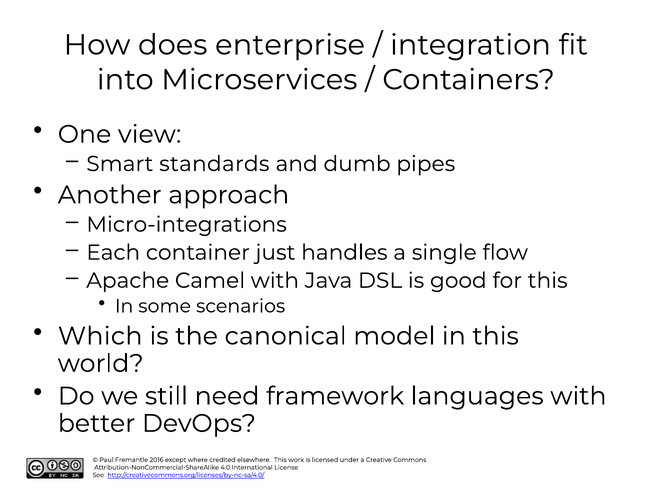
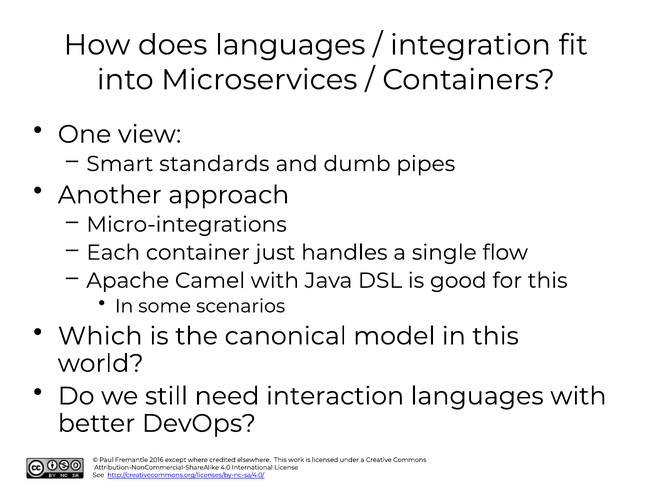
does enterprise: enterprise -> languages (290, 45)
framework: framework -> interaction (335, 396)
